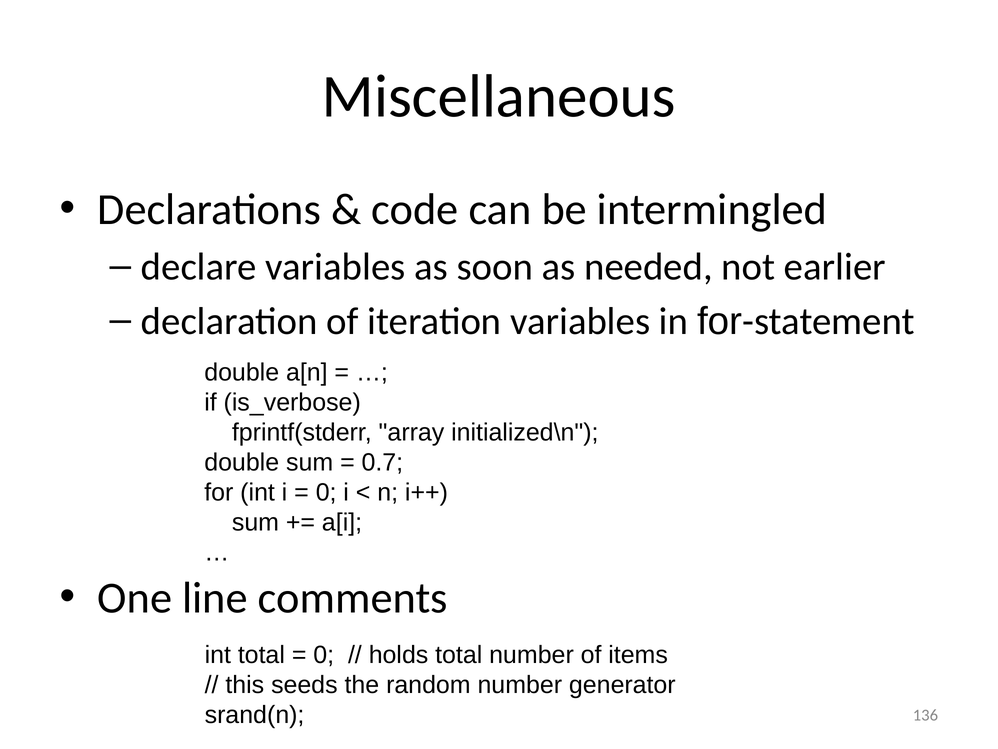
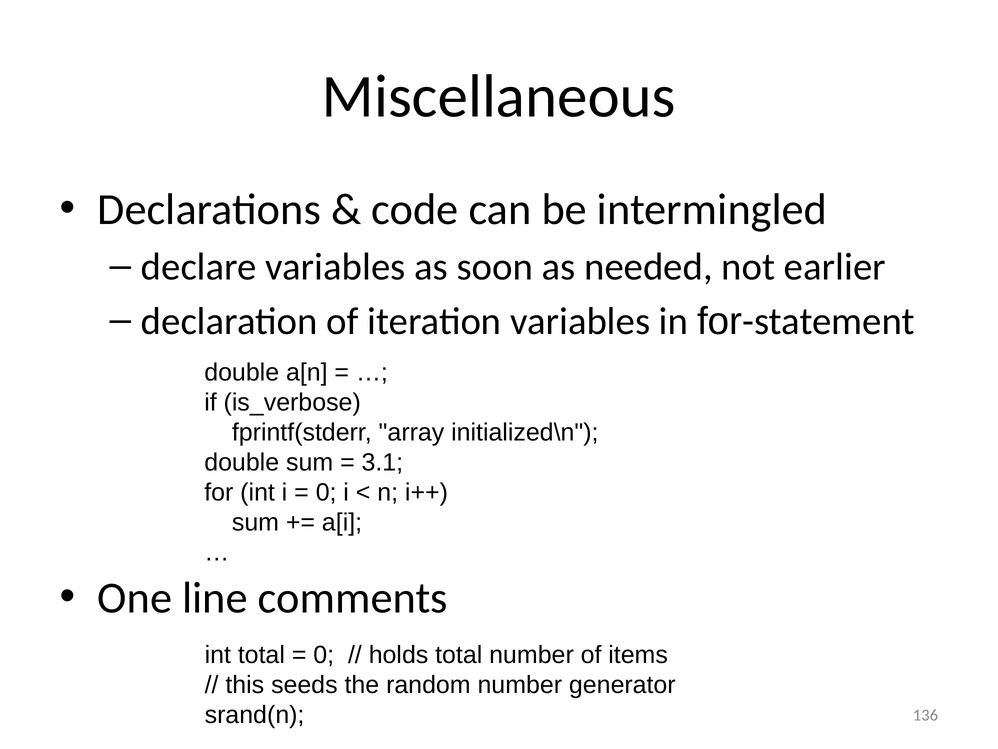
0.7: 0.7 -> 3.1 (382, 462)
